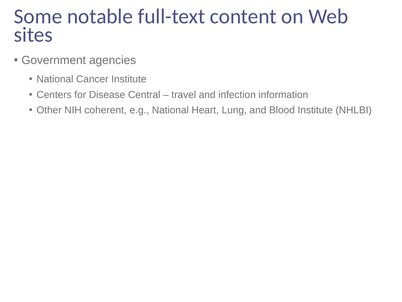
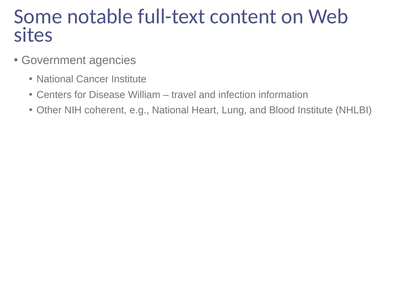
Central: Central -> William (144, 95)
